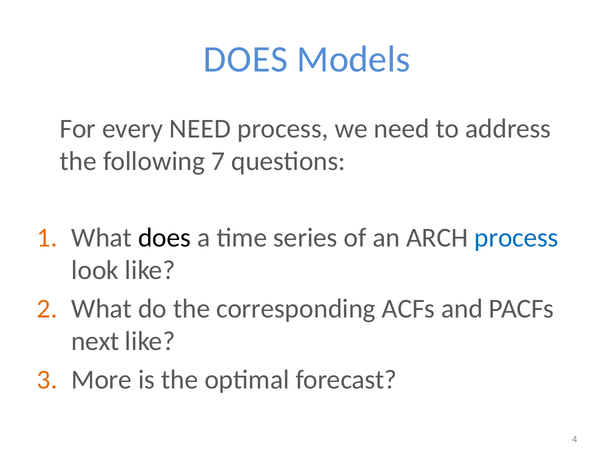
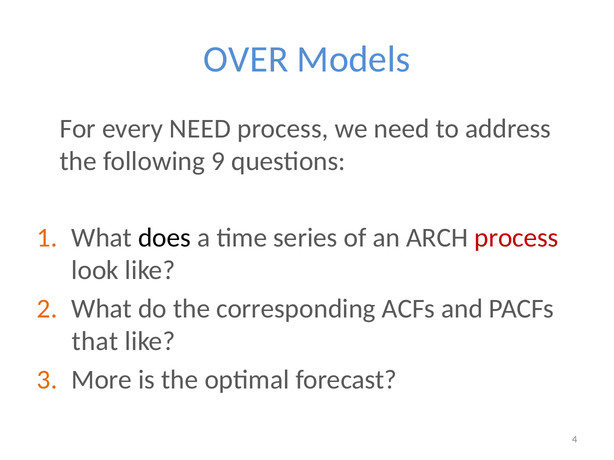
DOES: DOES -> OVER (246, 59)
7: 7 -> 9 (218, 162)
process colour: blue -> red (516, 238)
next: next -> that (95, 342)
